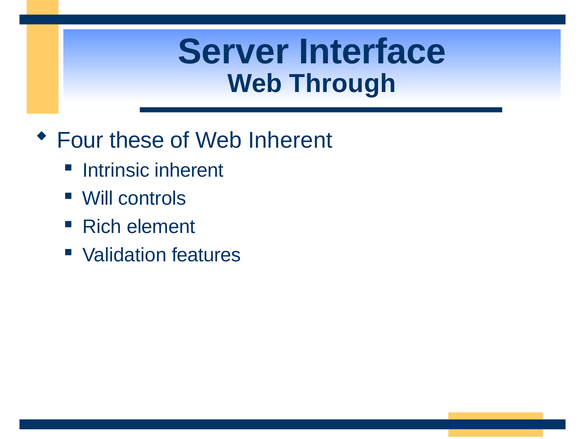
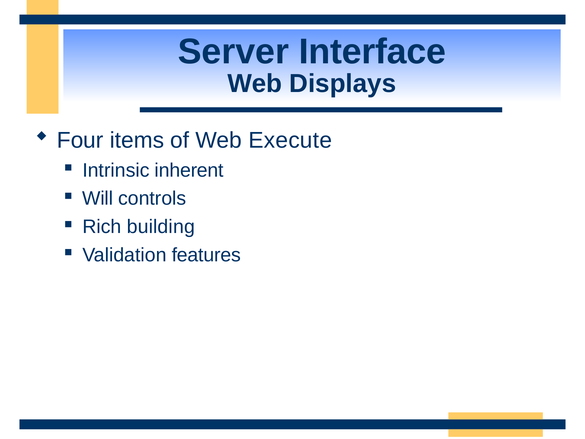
Through: Through -> Displays (343, 83)
these: these -> items (137, 140)
Web Inherent: Inherent -> Execute (290, 140)
element: element -> building (161, 227)
